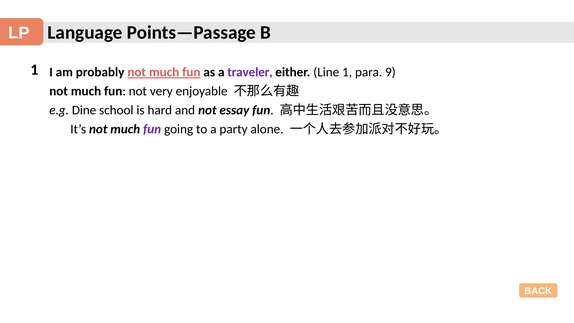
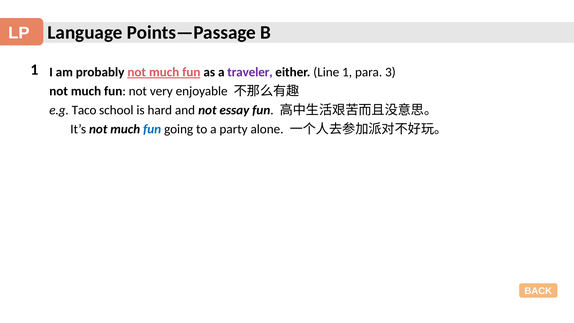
9: 9 -> 3 (390, 72)
Dine: Dine -> Taco (84, 110)
fun colour: purple -> blue (152, 129)
